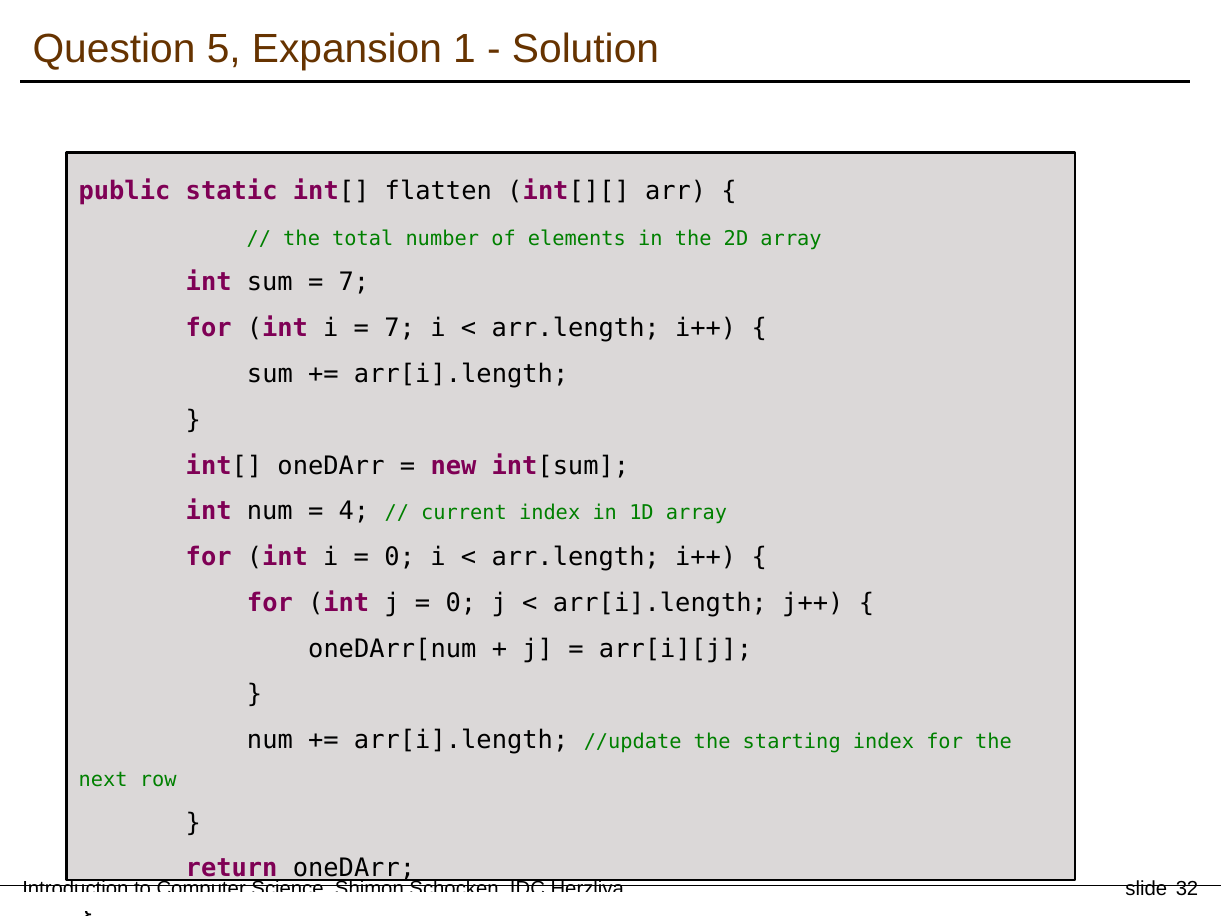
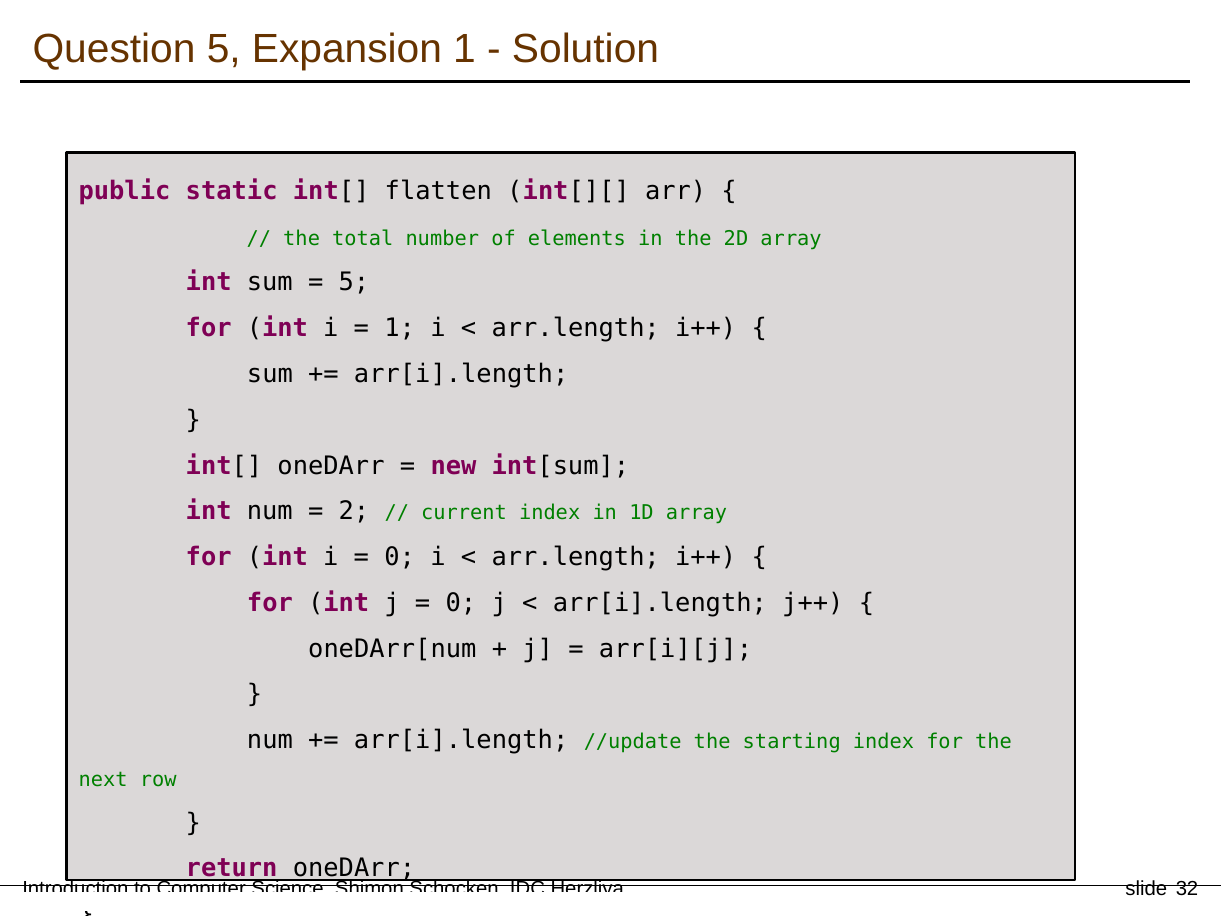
7: 7 -> 5 (354, 282)
7: 7 -> 1 (400, 328)
4: 4 -> 2 (354, 511)
